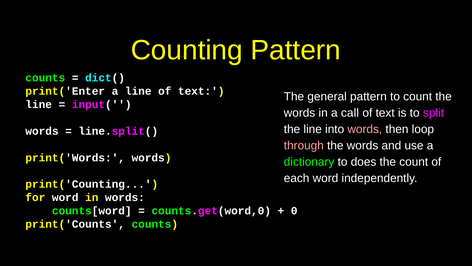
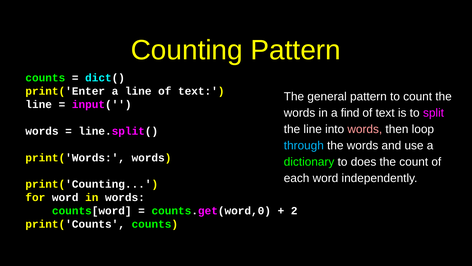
call: call -> find (350, 113)
through colour: pink -> light blue (304, 145)
0: 0 -> 2 (294, 211)
